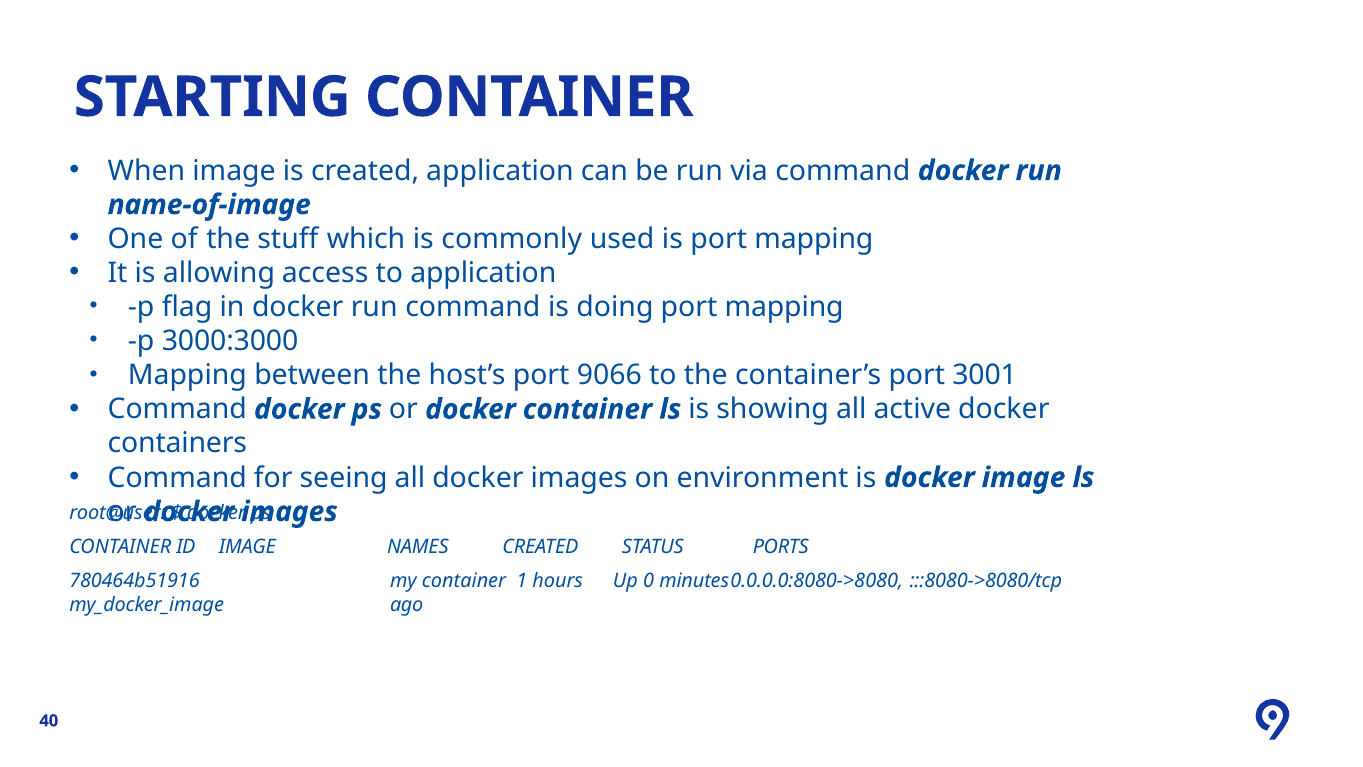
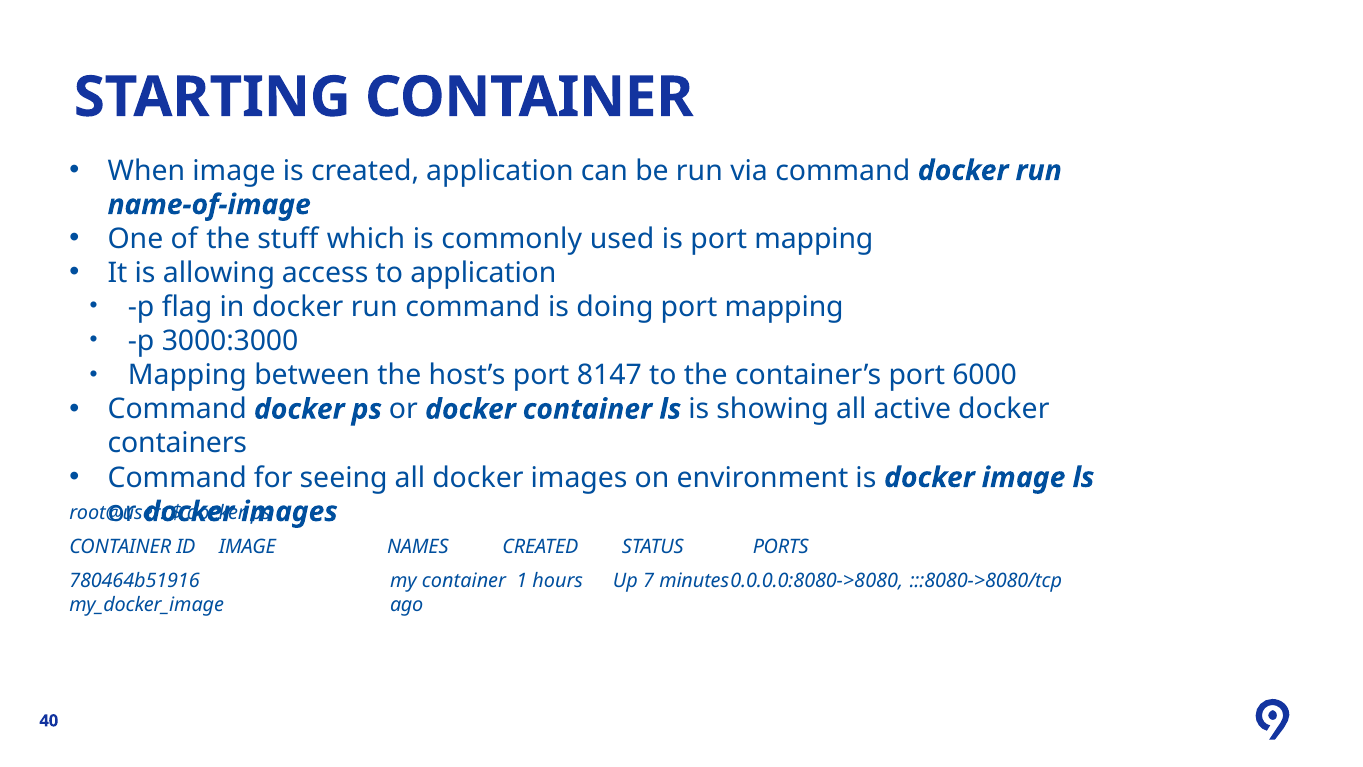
9066: 9066 -> 8147 (609, 375)
3001: 3001 -> 6000 (985, 375)
0: 0 -> 7 (649, 581)
